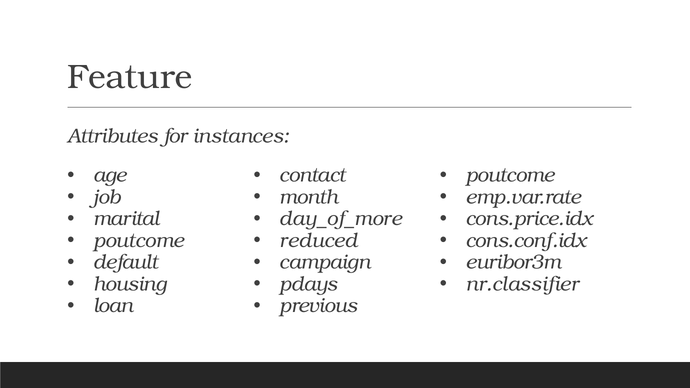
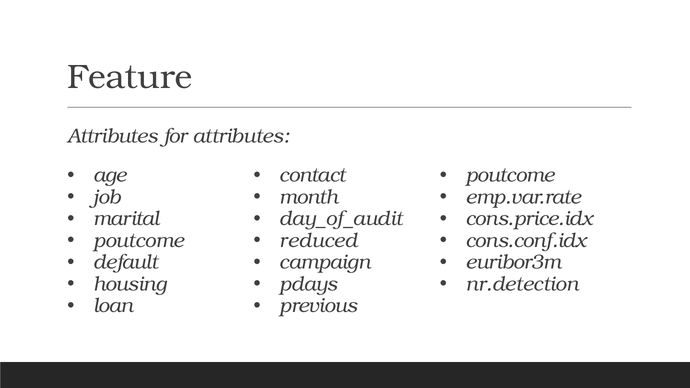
for instances: instances -> attributes (241, 136)
day_of_more: day_of_more -> day_of_audit (341, 219)
nr.classifier: nr.classifier -> nr.detection (522, 284)
